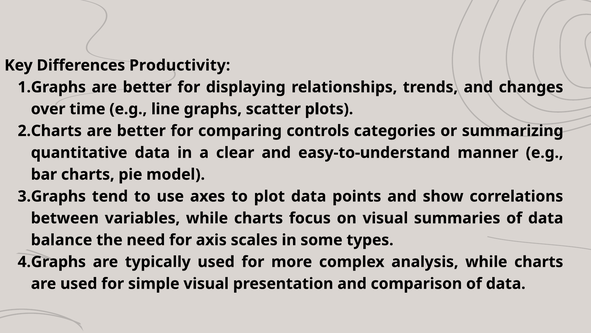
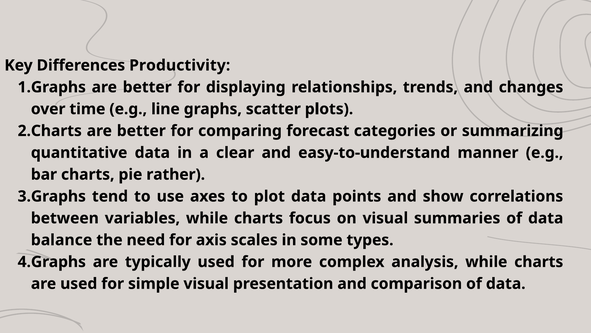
controls: controls -> forecast (318, 131)
model: model -> rather (176, 174)
